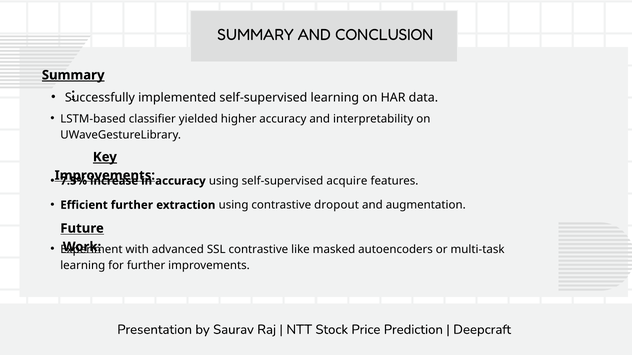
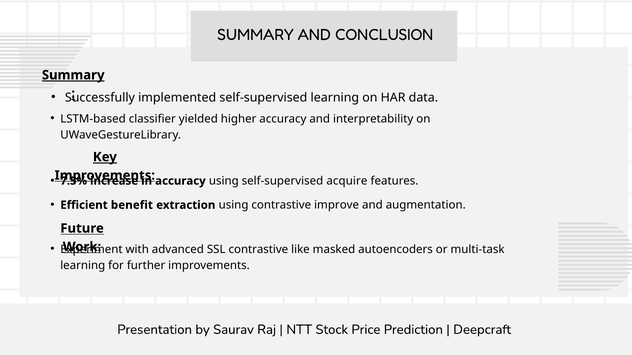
Efficient further: further -> benefit (132, 205)
dropout: dropout -> improve (337, 205)
